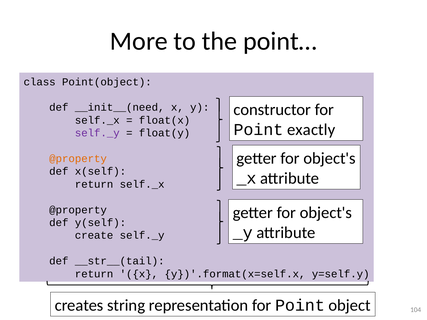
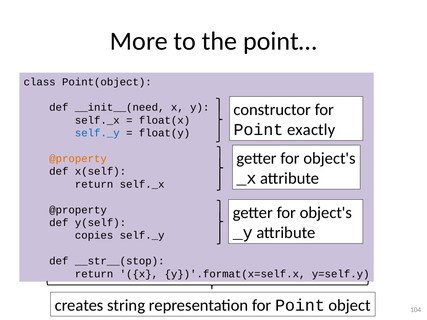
self._y colour: purple -> blue (97, 133)
create: create -> copies (94, 236)
__str__(tail: __str__(tail -> __str__(stop (120, 261)
